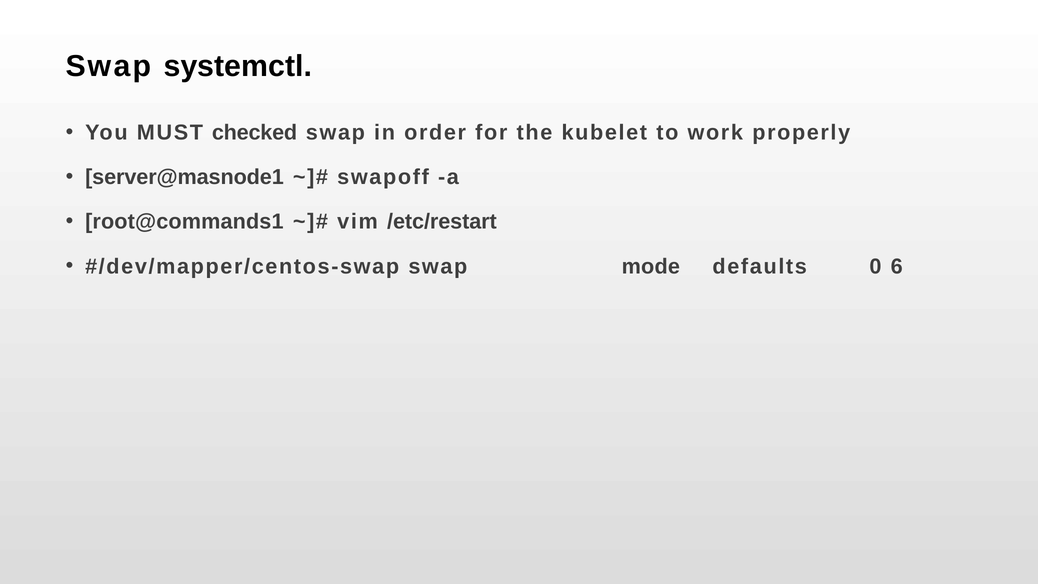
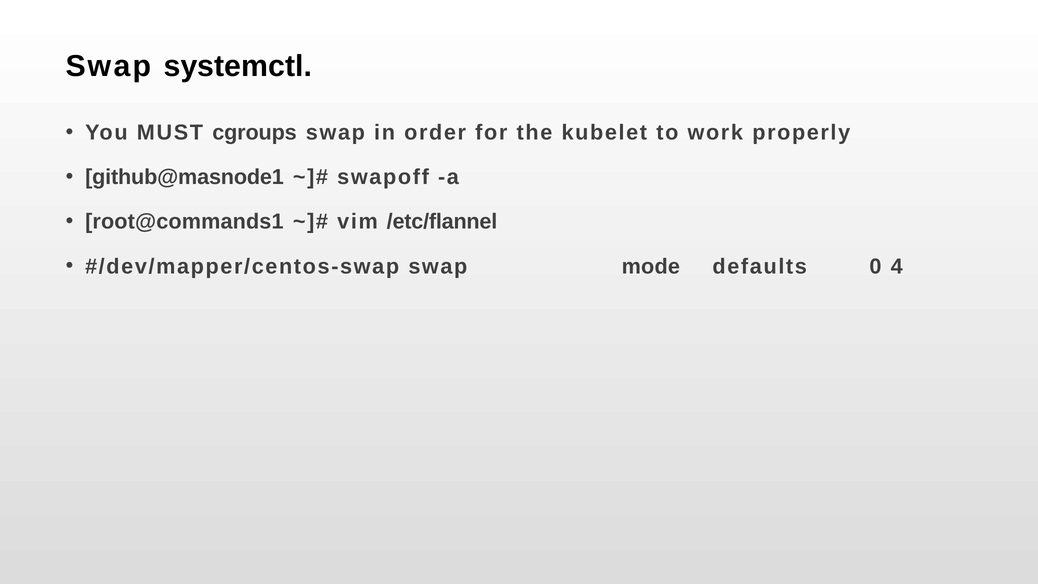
checked: checked -> cgroups (255, 133)
server@masnode1: server@masnode1 -> github@masnode1 (184, 177)
/etc/restart: /etc/restart -> /etc/flannel (442, 222)
6: 6 -> 4 (897, 266)
